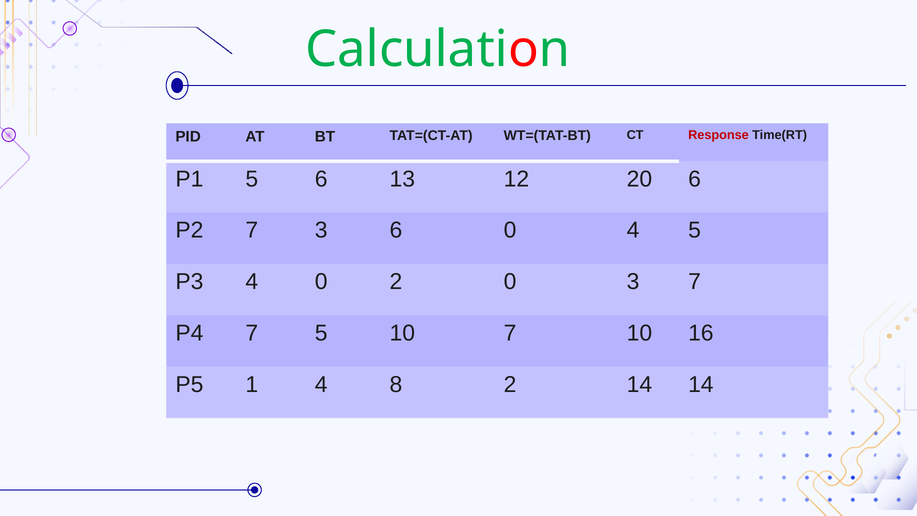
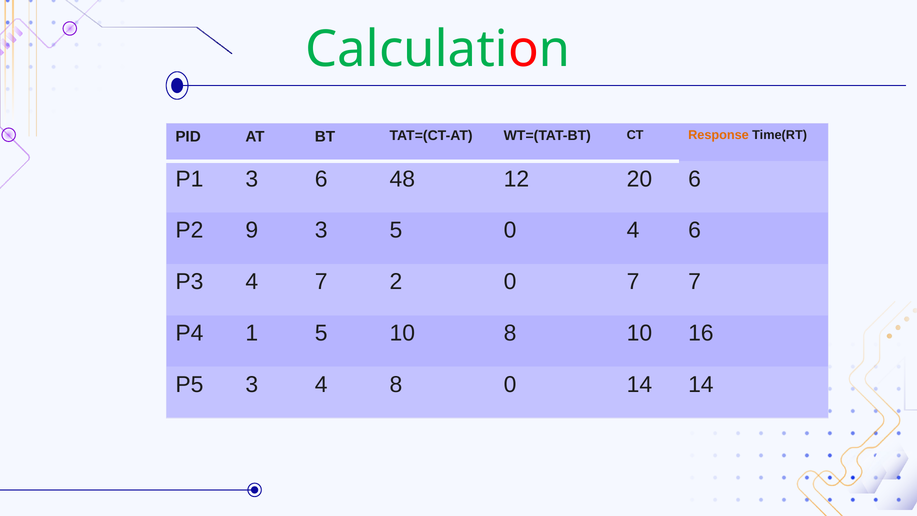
Response colour: red -> orange (718, 135)
P1 5: 5 -> 3 (252, 179)
13: 13 -> 48 (402, 179)
P2 7: 7 -> 9 (252, 230)
3 6: 6 -> 5 (396, 230)
4 5: 5 -> 6 (695, 230)
4 0: 0 -> 7 (321, 282)
0 3: 3 -> 7 (633, 282)
P4 7: 7 -> 1 (252, 333)
10 7: 7 -> 8 (510, 333)
P5 1: 1 -> 3 (252, 384)
8 2: 2 -> 0 (510, 384)
